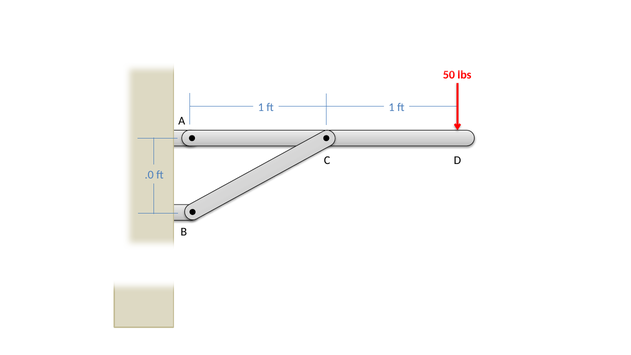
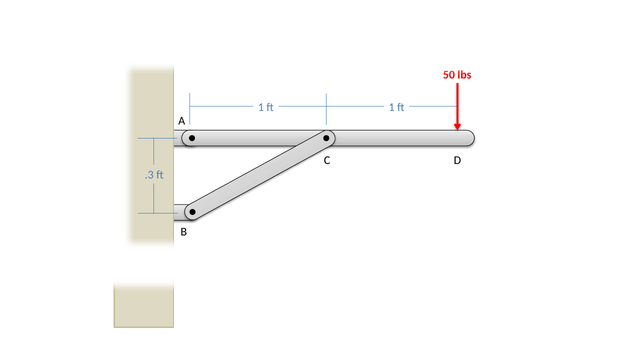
.0: .0 -> .3 (149, 175)
